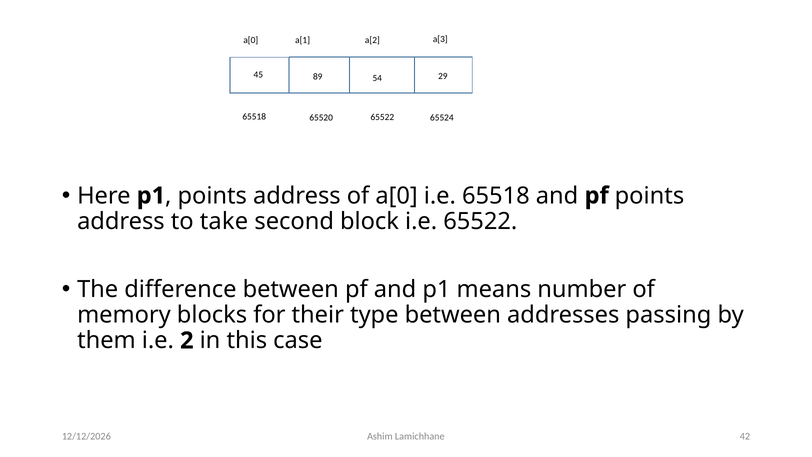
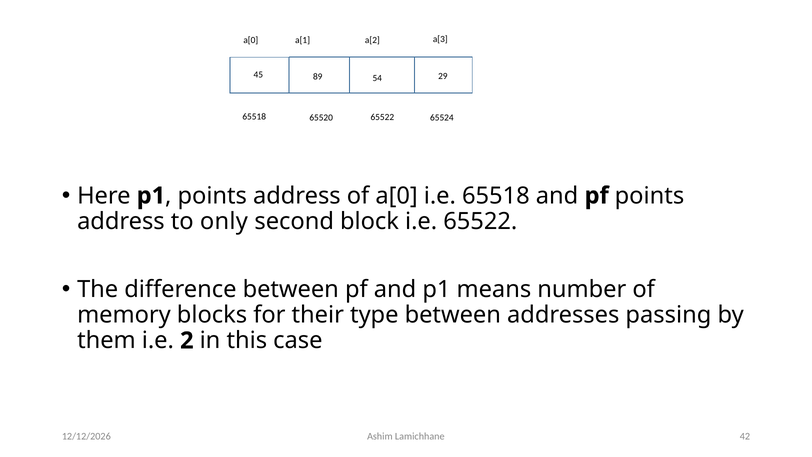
take: take -> only (224, 221)
